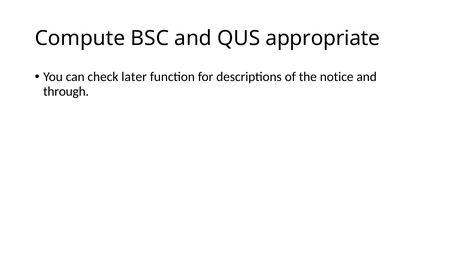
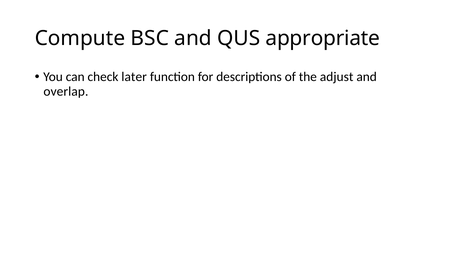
notice: notice -> adjust (337, 77)
through: through -> overlap (66, 91)
